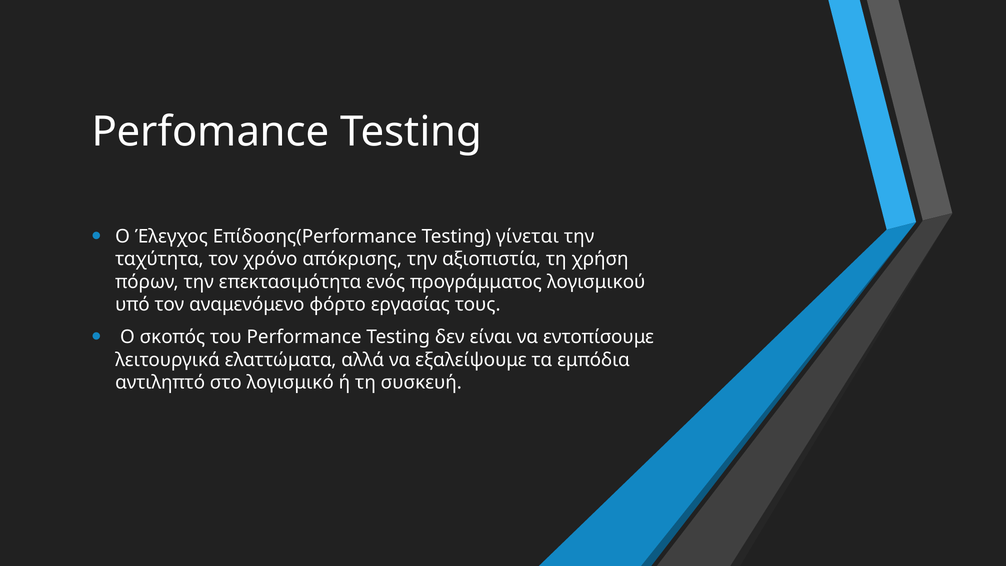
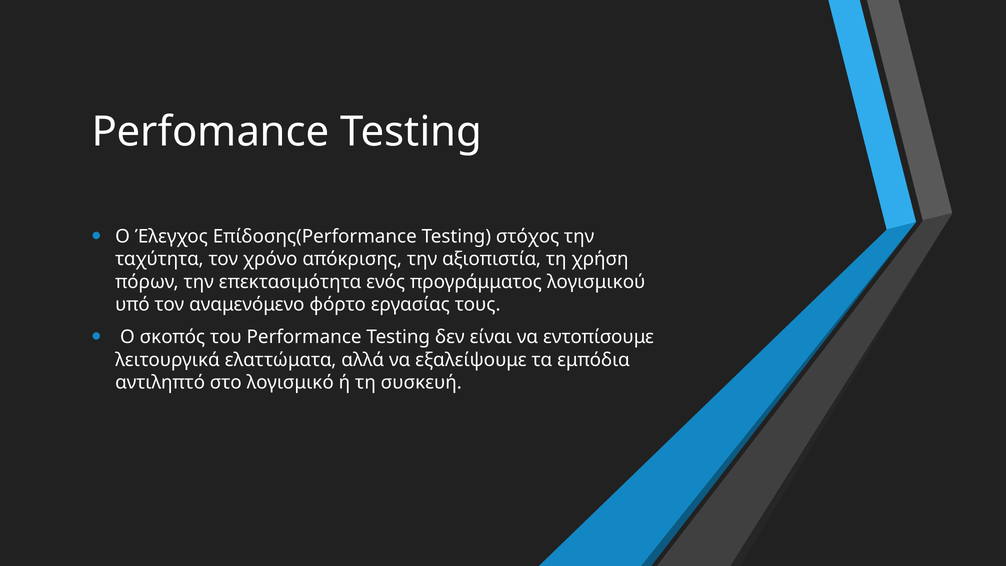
γίνεται: γίνεται -> στόχος (528, 236)
